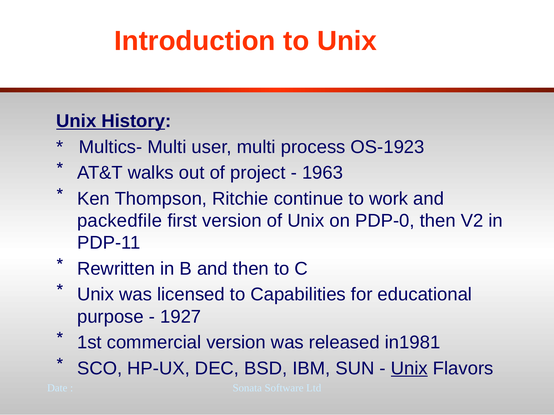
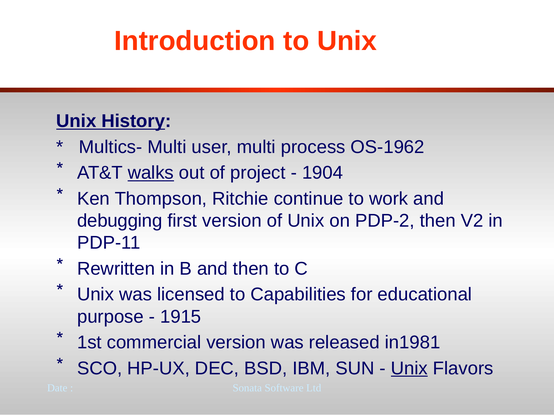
OS-1923: OS-1923 -> OS-1962 (388, 147)
walks underline: none -> present (151, 173)
1963: 1963 -> 1904 (323, 173)
packedfile: packedfile -> debugging (120, 221)
PDP-0: PDP-0 -> PDP-2 (385, 221)
1927: 1927 -> 1915 (181, 317)
